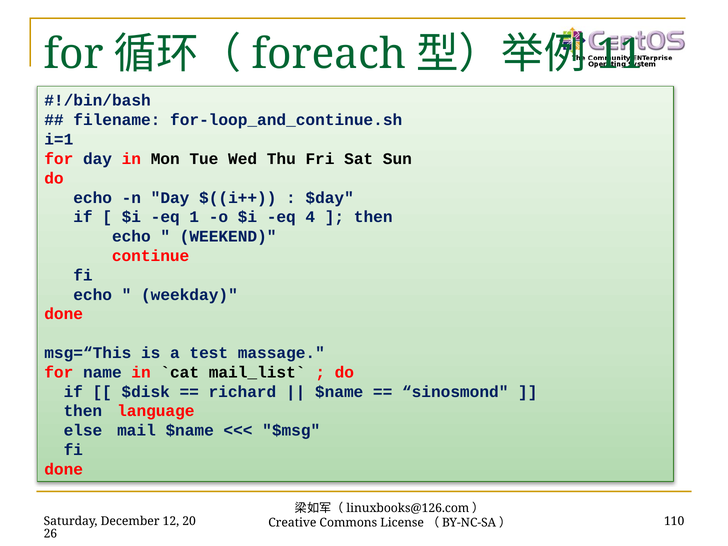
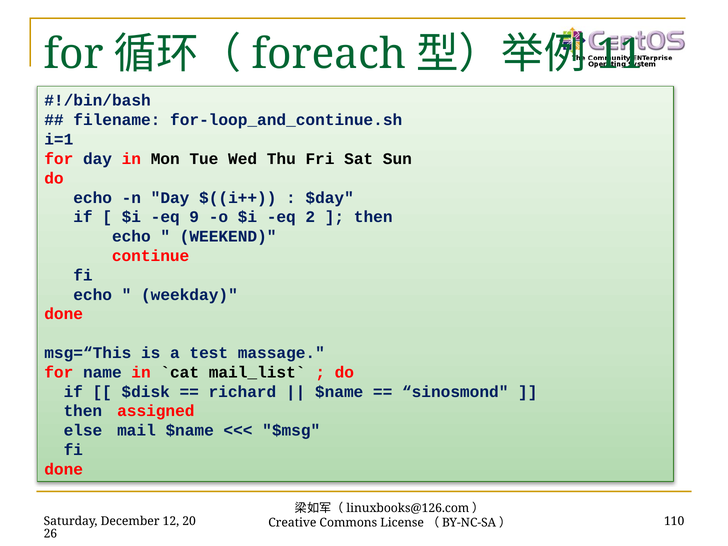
1: 1 -> 9 (194, 217)
4: 4 -> 2 (310, 217)
language: language -> assigned (156, 411)
